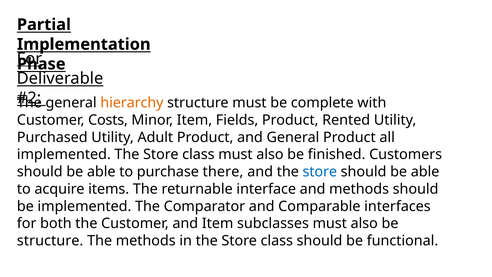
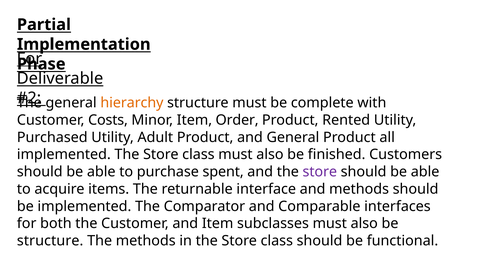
Fields: Fields -> Order (237, 120)
there: there -> spent (223, 172)
store colour: blue -> purple (320, 172)
